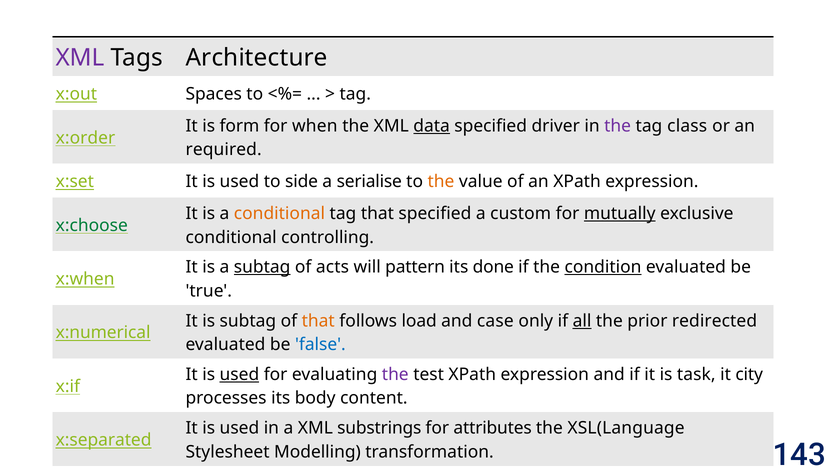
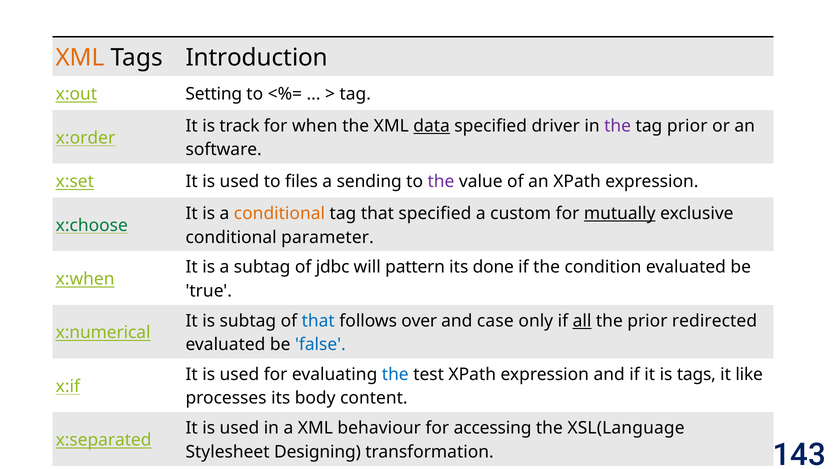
XML colour: purple -> orange (80, 58)
Architecture: Architecture -> Introduction (257, 58)
x:out Spaces: Spaces -> Setting (214, 94)
form: form -> track (239, 126)
tag class: class -> prior (687, 126)
required: required -> software (224, 150)
side: side -> files (302, 182)
serialise: serialise -> sending (369, 182)
the colour: orange -> purple (441, 182)
conditional controlling: controlling -> parameter (328, 237)
subtag underline: present -> none (262, 267)
acts: acts -> jdbc (333, 267)
condition underline: present -> none (603, 267)
that colour: orange -> blue (318, 321)
load: load -> over (419, 321)
used underline: present -> none (239, 375)
the colour: purple -> blue (395, 375)
is task: task -> tags (696, 375)
city: city -> like (749, 375)
substrings: substrings -> behaviour (379, 428)
attributes: attributes -> accessing (493, 428)
Modelling: Modelling -> Designing (317, 452)
